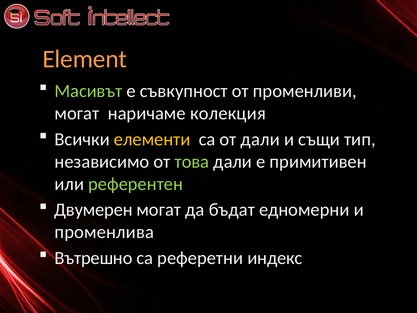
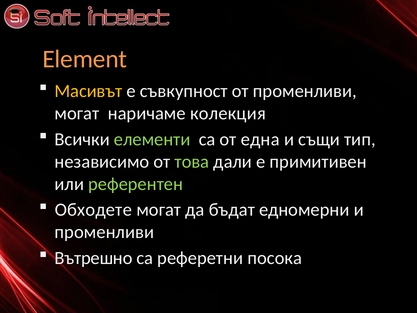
Масивът colour: light green -> yellow (88, 91)
елементи colour: yellow -> light green (152, 139)
от дали: дали -> една (260, 139)
Двумерен: Двумерен -> Обходете (93, 210)
променлива: променлива -> променливи (104, 232)
индекс: индекс -> посока (275, 258)
